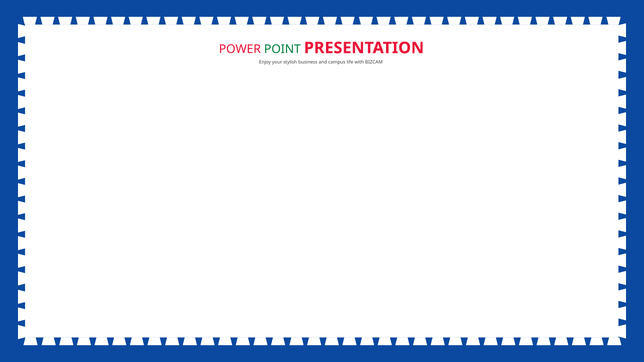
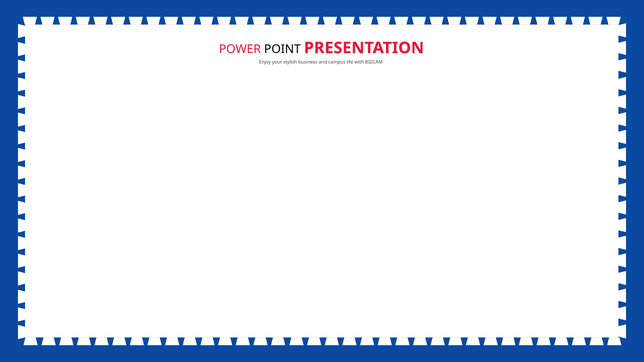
POINT colour: green -> black (282, 49)
